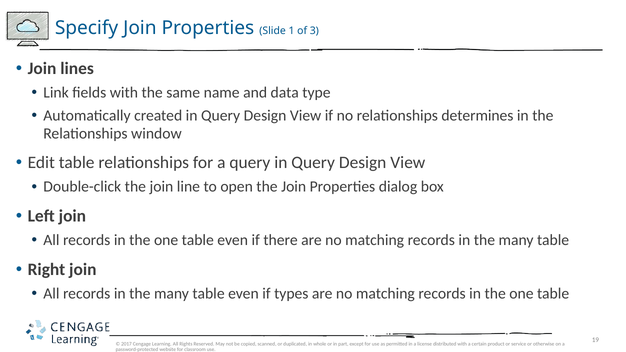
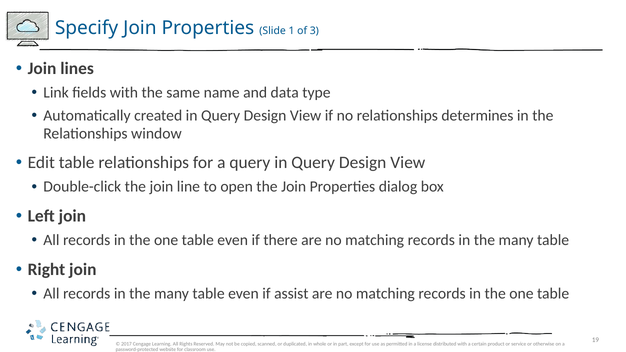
types: types -> assist (291, 293)
